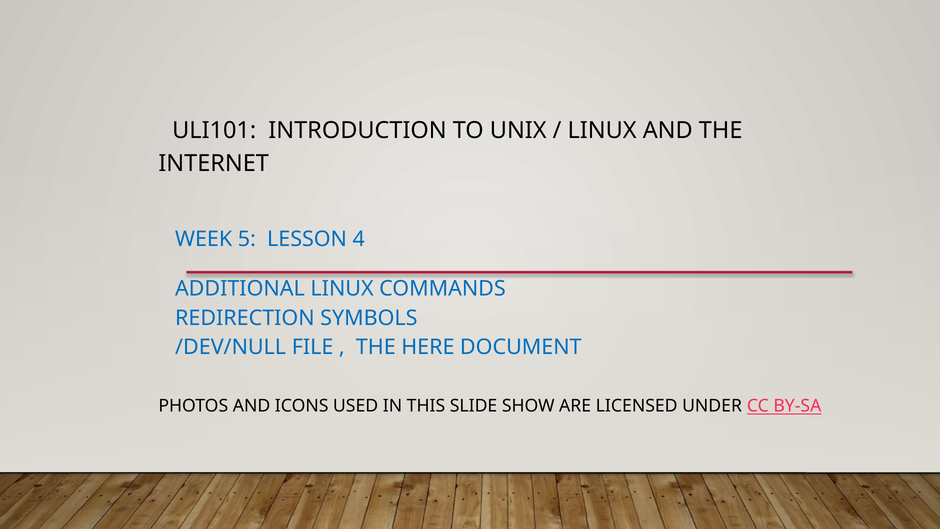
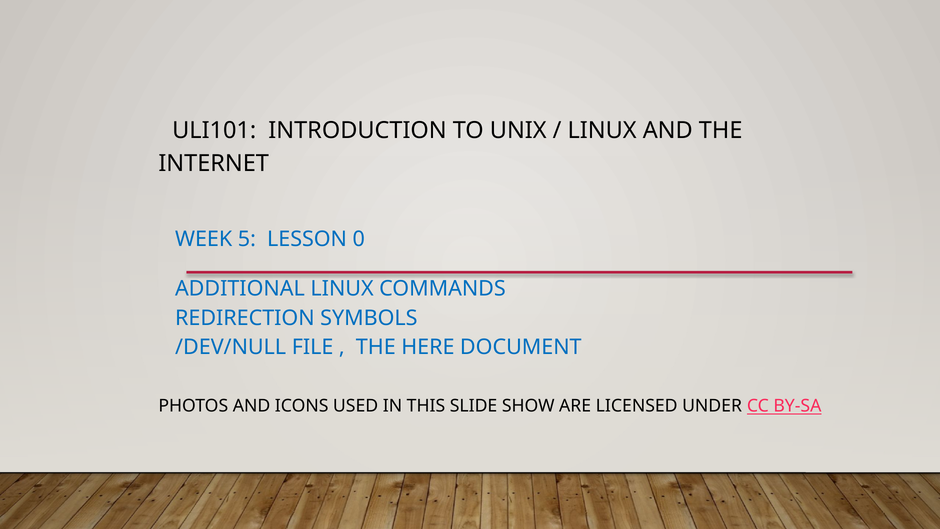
4: 4 -> 0 (359, 239)
